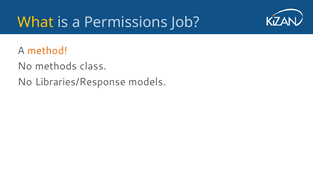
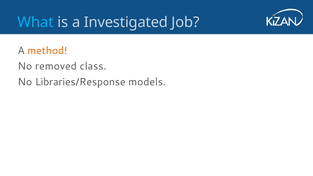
What colour: yellow -> light blue (35, 22)
Permissions: Permissions -> Investigated (126, 22)
methods: methods -> removed (56, 66)
